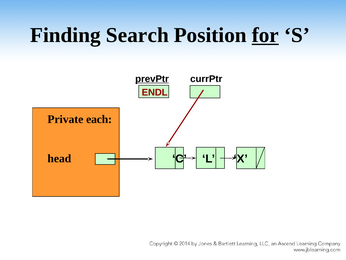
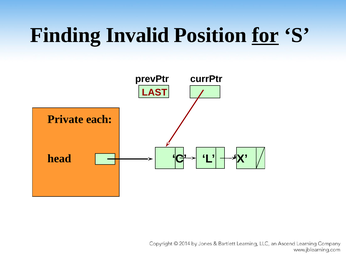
Search: Search -> Invalid (138, 35)
prevPtr underline: present -> none (152, 79)
ENDL: ENDL -> LAST (155, 92)
